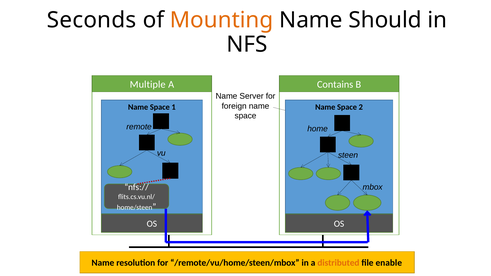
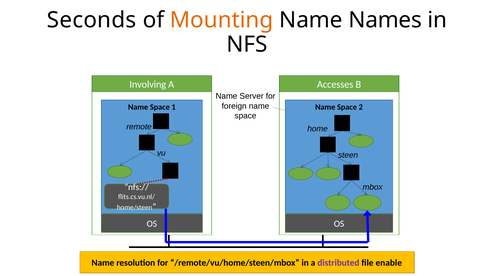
Should: Should -> Names (385, 20)
Multiple: Multiple -> Involving (148, 84)
Contains: Contains -> Accesses (335, 84)
distributed colour: orange -> purple (338, 263)
